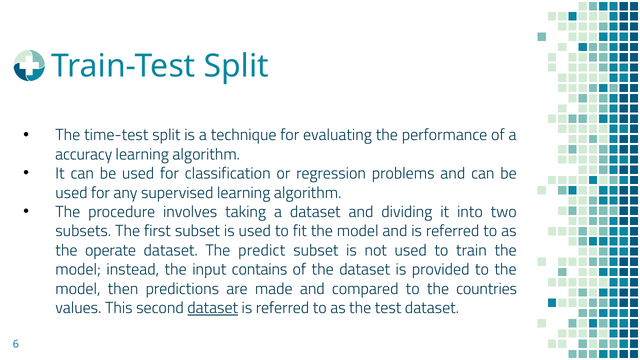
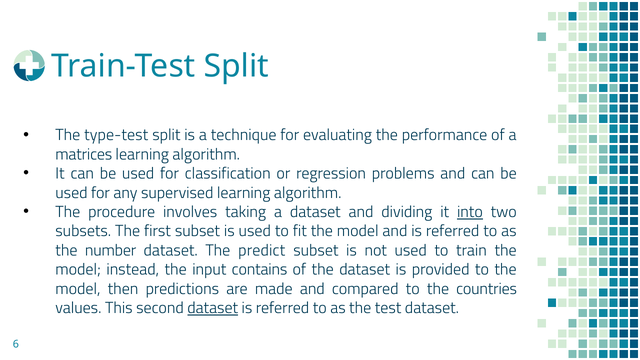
time-test: time-test -> type-test (116, 135)
accuracy: accuracy -> matrices (84, 154)
into underline: none -> present (470, 212)
operate: operate -> number (111, 250)
